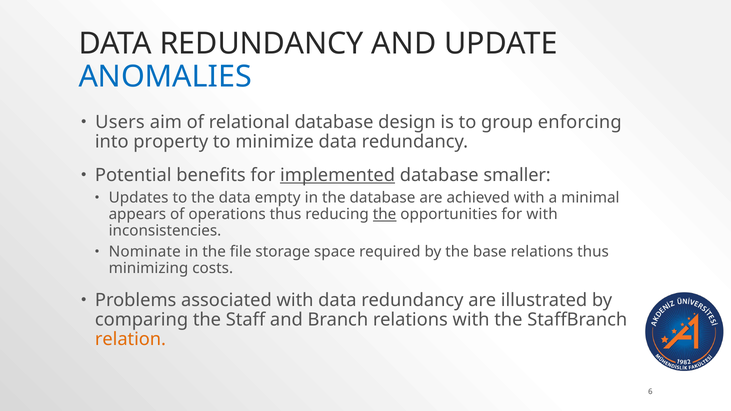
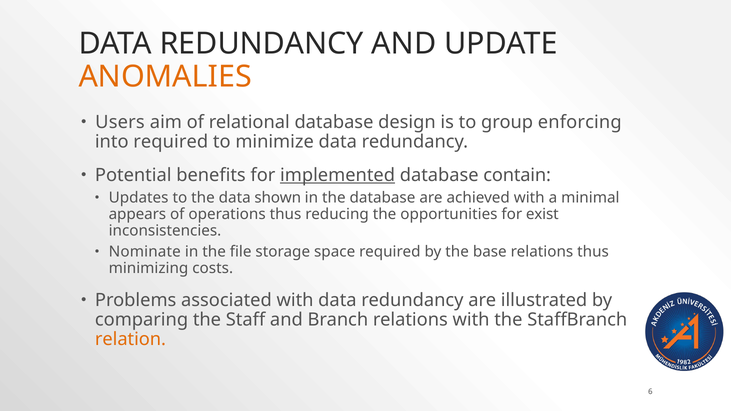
ANOMALIES colour: blue -> orange (165, 77)
into property: property -> required (171, 142)
smaller: smaller -> contain (517, 175)
empty: empty -> shown (278, 198)
the underline: present -> none (385, 214)
for with: with -> exist (542, 214)
